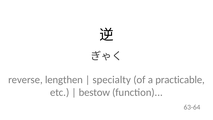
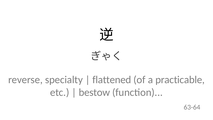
lengthen: lengthen -> specialty (64, 80)
specialty: specialty -> flattened (112, 80)
